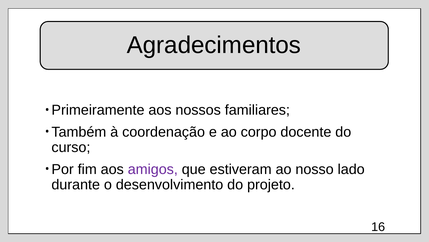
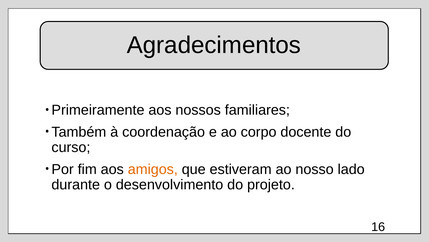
amigos colour: purple -> orange (153, 169)
